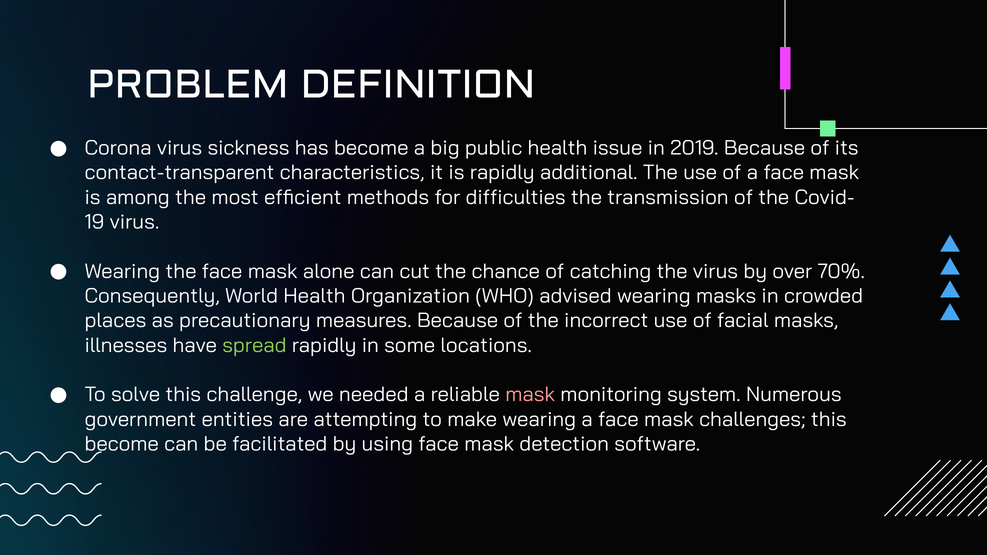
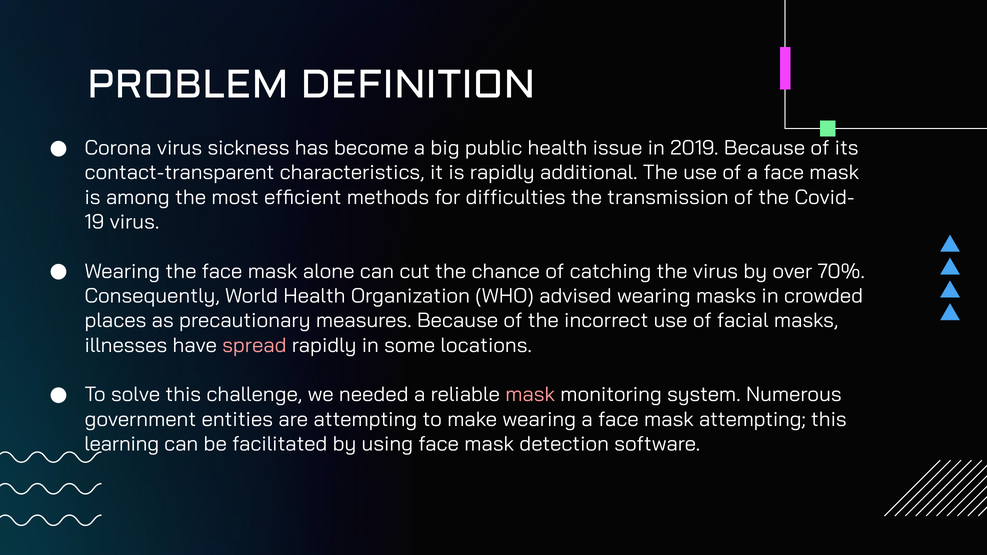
spread colour: light green -> pink (254, 345)
mask challenges: challenges -> attempting (752, 419)
become: become -> learning (122, 444)
